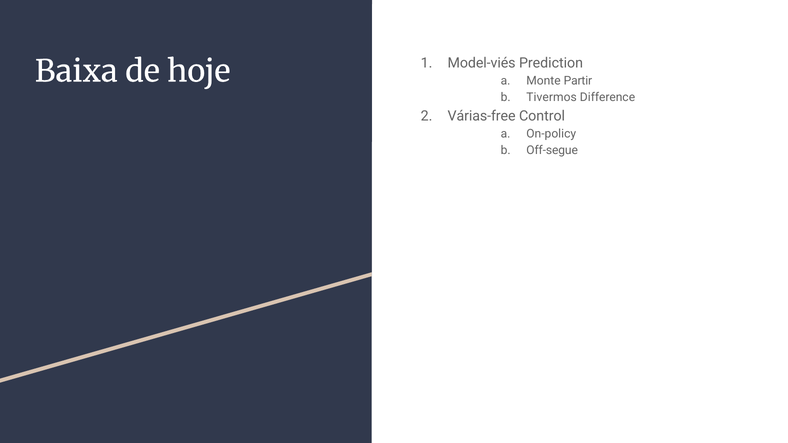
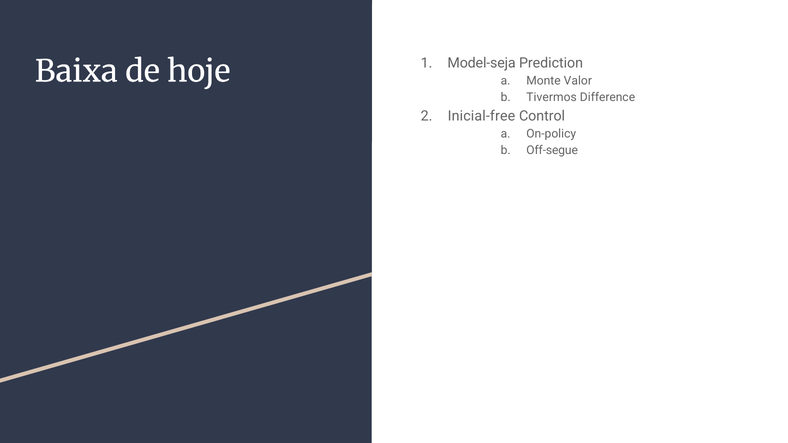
Model-viés: Model-viés -> Model-seja (482, 63)
Partir: Partir -> Valor (578, 81)
Várias-free: Várias-free -> Inicial-free (481, 116)
